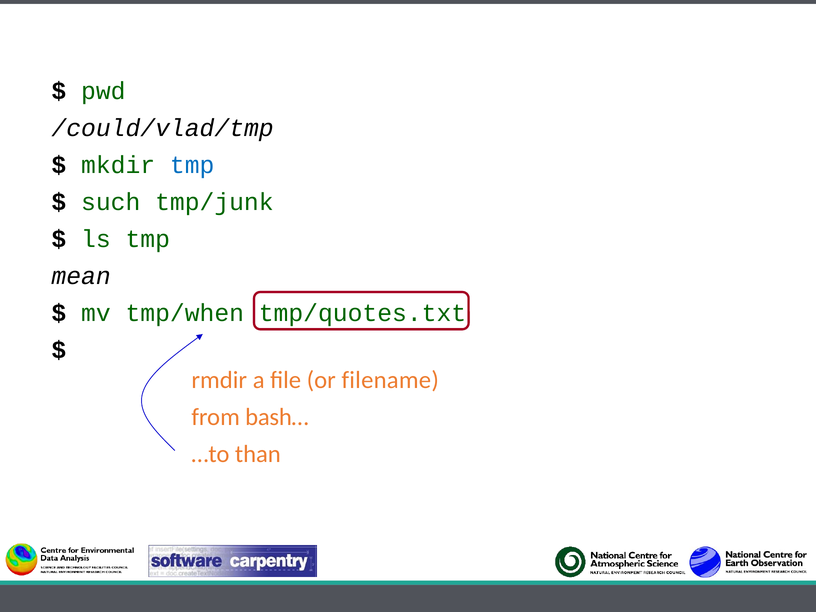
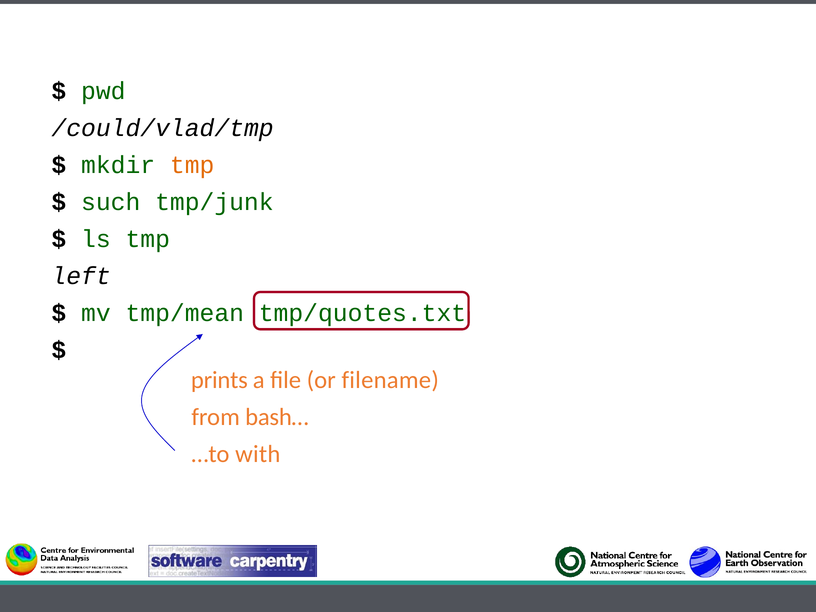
tmp colour: blue -> orange (192, 165)
mean: mean -> left (81, 276)
tmp/when: tmp/when -> tmp/mean (185, 313)
rmdir: rmdir -> prints (219, 380)
than: than -> with (258, 454)
